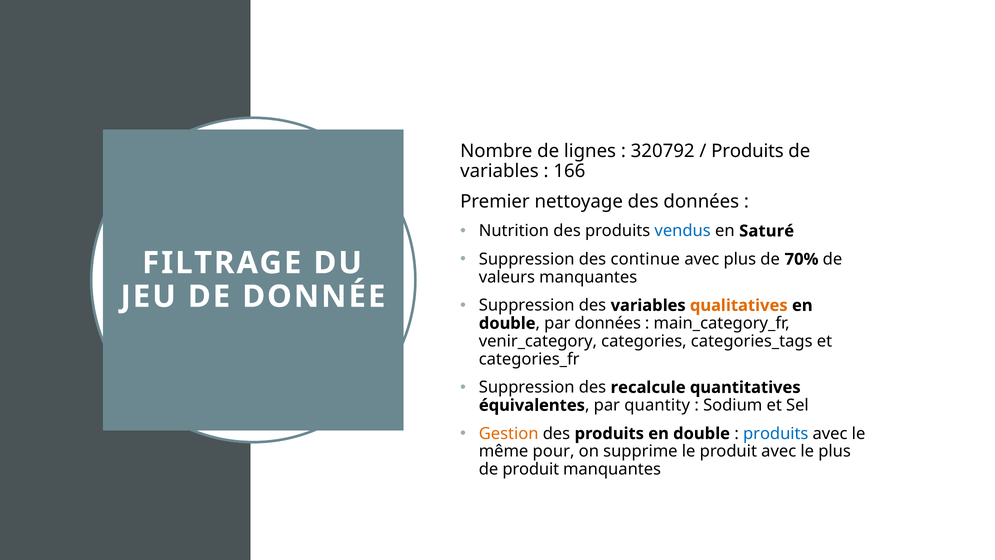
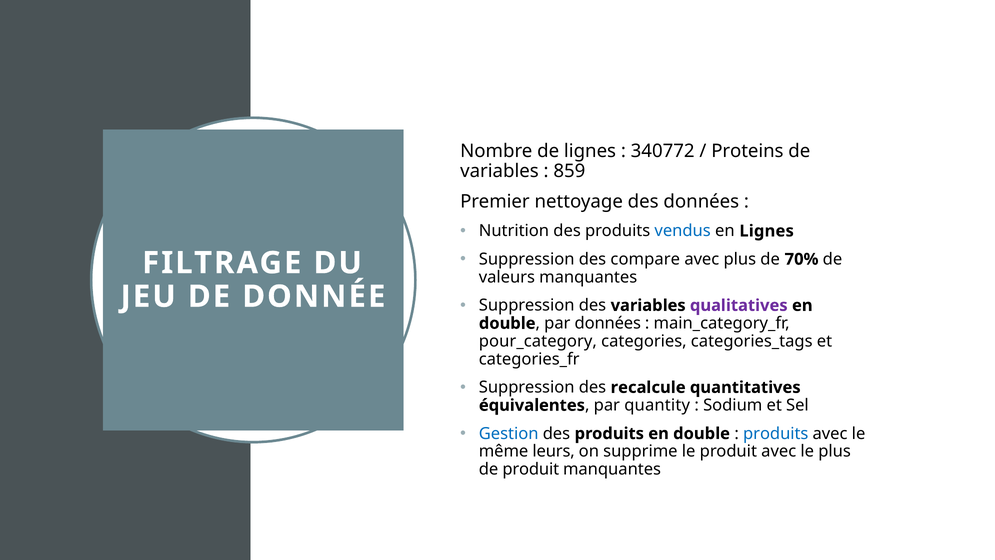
320792: 320792 -> 340772 (663, 151)
Produits: Produits -> Proteins (747, 151)
166: 166 -> 859 (569, 171)
en Saturé: Saturé -> Lignes (767, 231)
continue: continue -> compare (645, 259)
qualitatives colour: orange -> purple (739, 305)
venir_category: venir_category -> pour_category (538, 341)
Gestion colour: orange -> blue (509, 433)
pour: pour -> leurs (554, 451)
